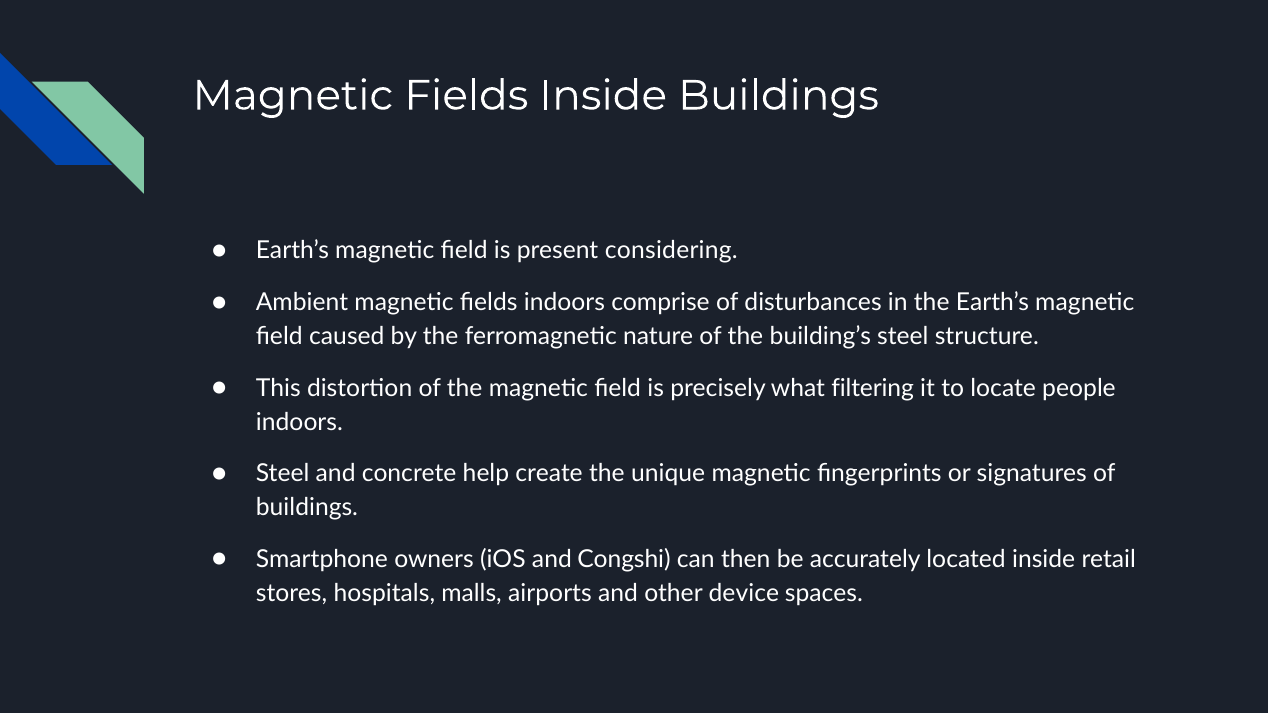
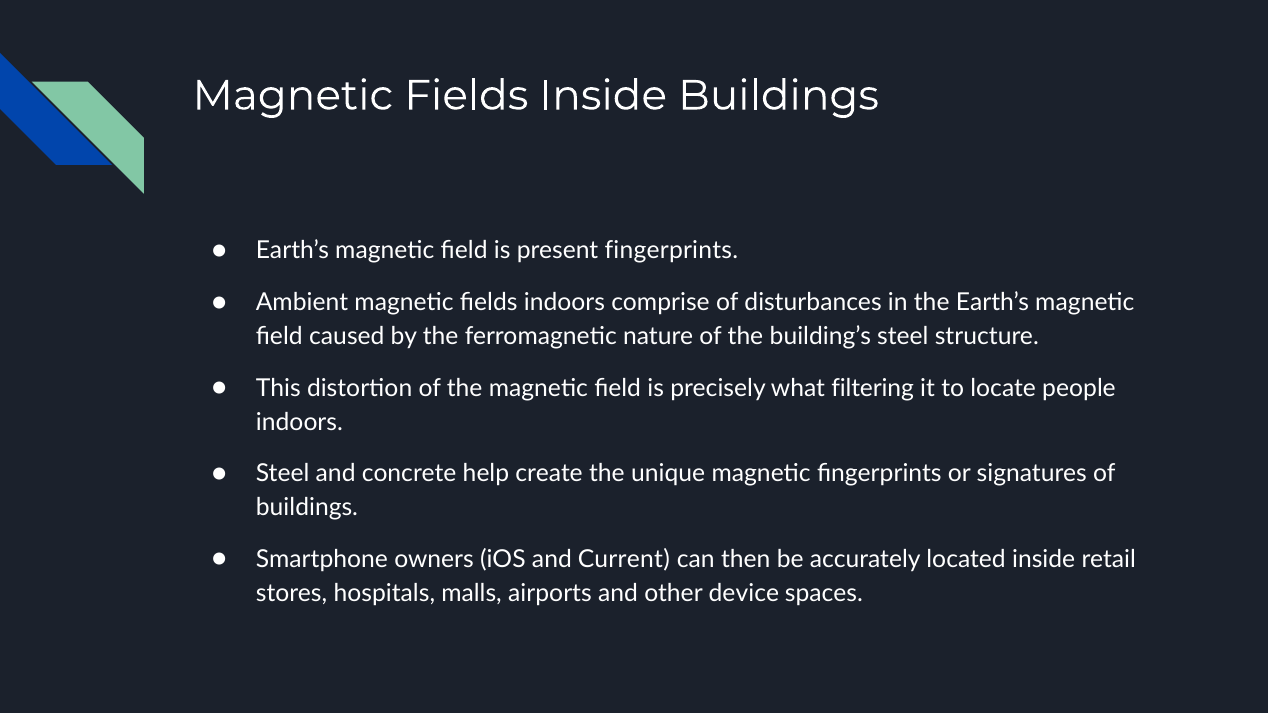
present considering: considering -> fingerprints (671, 251)
Congshi: Congshi -> Current (624, 559)
